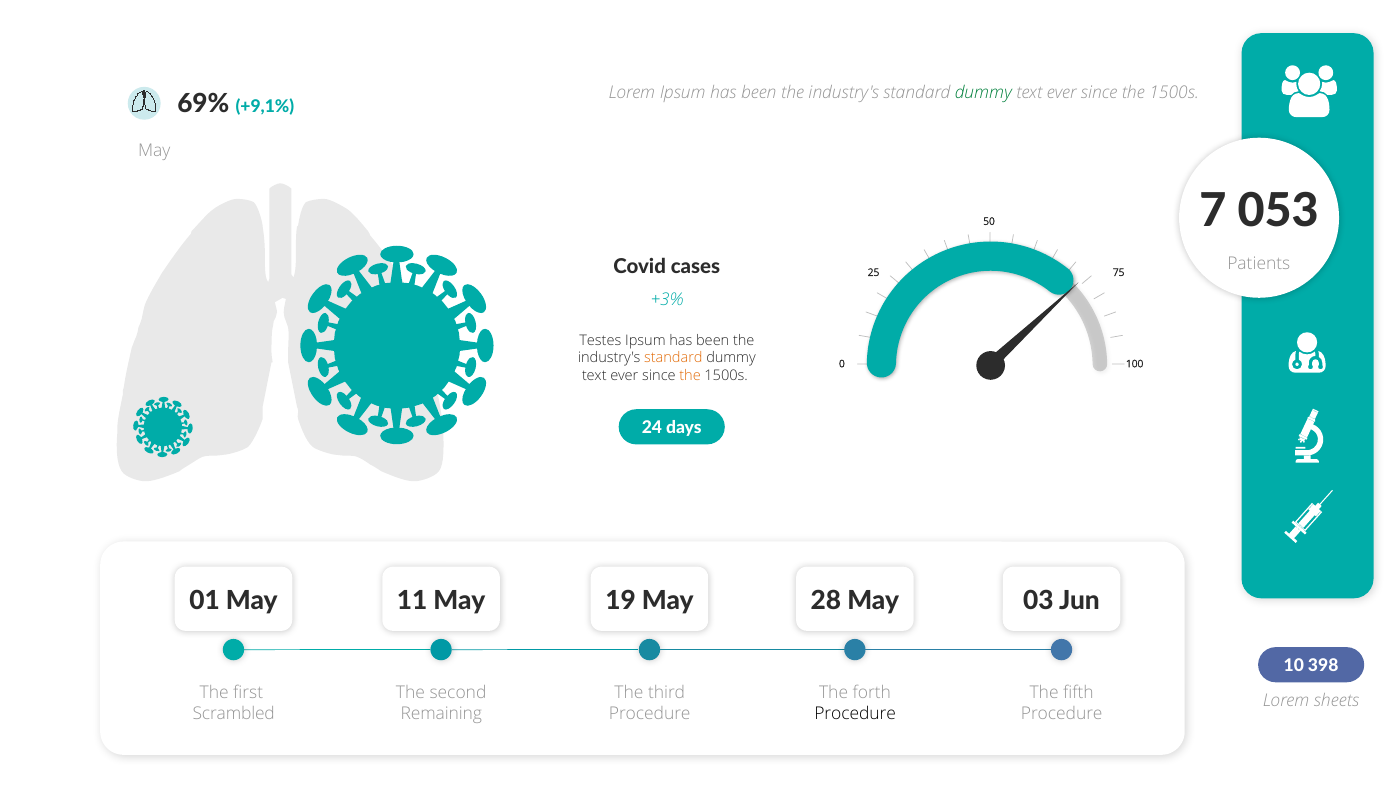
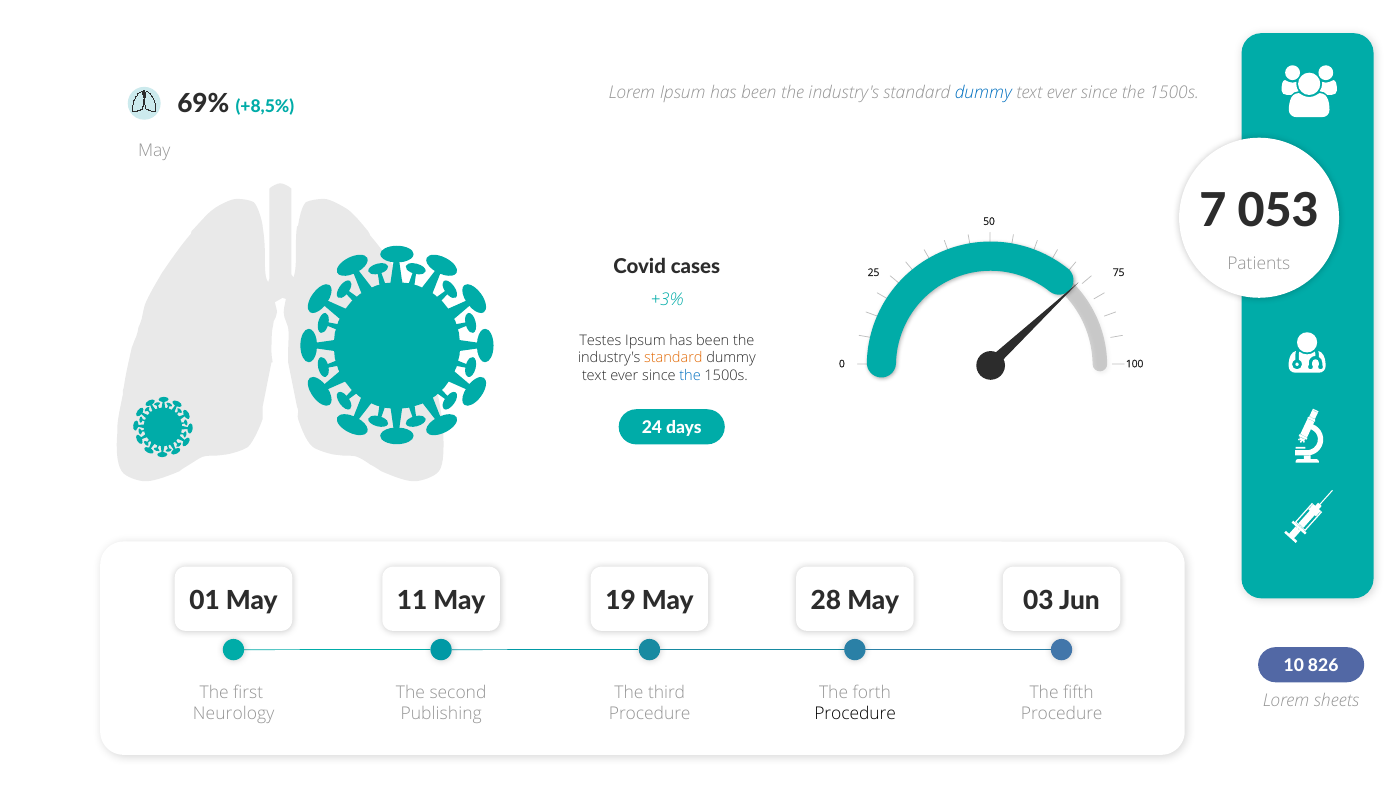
dummy colour: green -> blue (983, 93)
+9,1%: +9,1% -> +8,5% (265, 107)
the colour: orange -> blue (690, 375)
398: 398 -> 826 (1323, 665)
Scrambled: Scrambled -> Neurology (234, 713)
Remaining: Remaining -> Publishing (441, 713)
